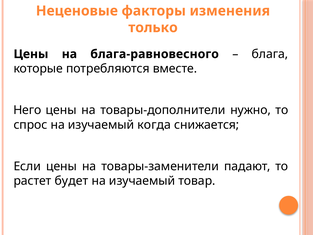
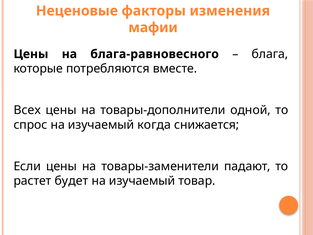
только: только -> мафии (153, 28)
Него: Него -> Всех (27, 110)
нужно: нужно -> одной (250, 110)
